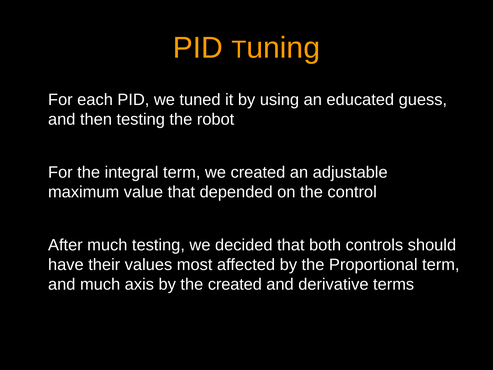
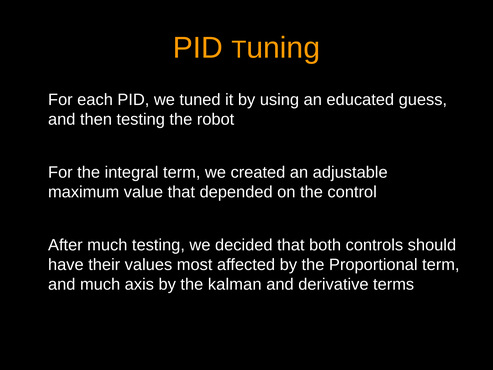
the created: created -> kalman (235, 284)
